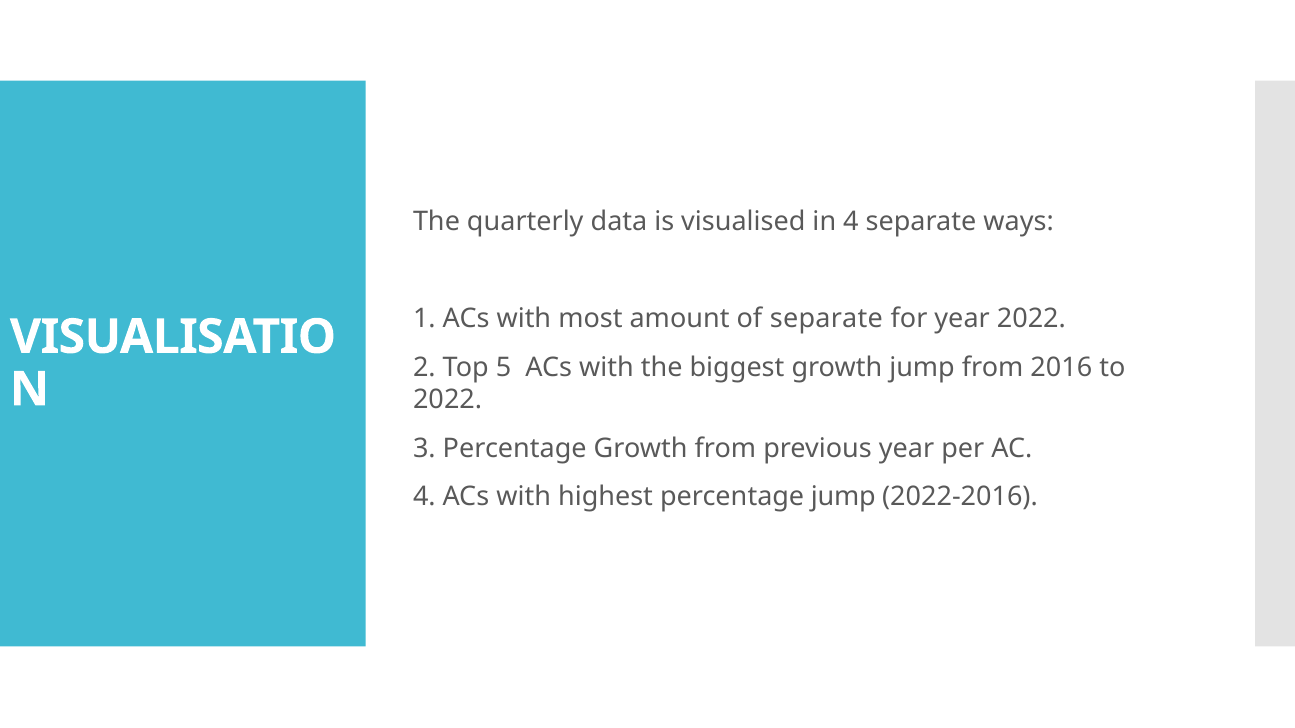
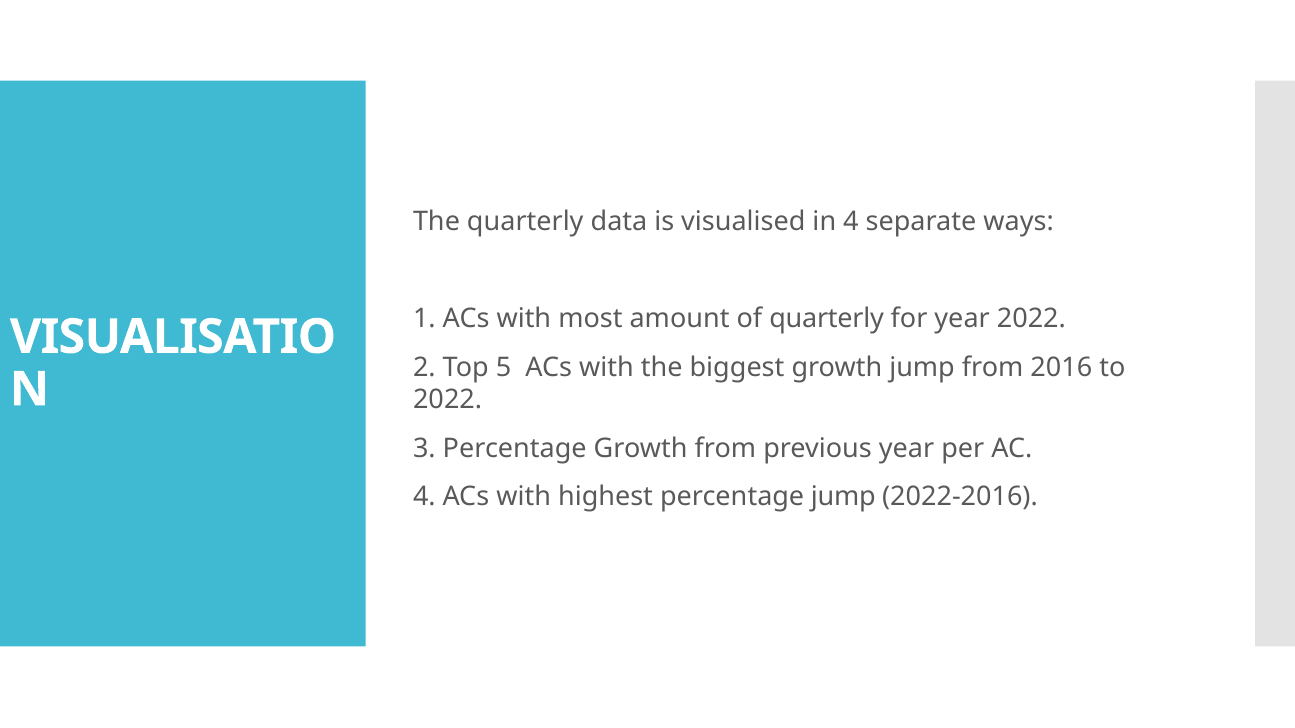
of separate: separate -> quarterly (827, 319)
